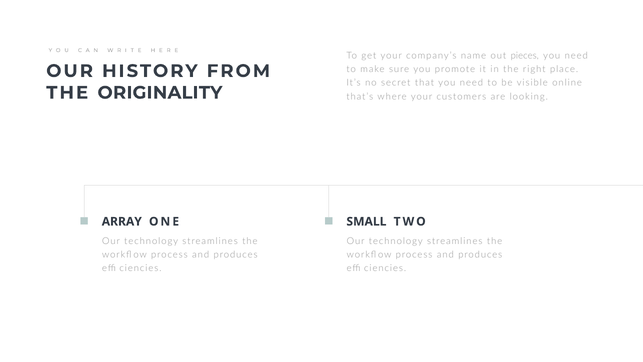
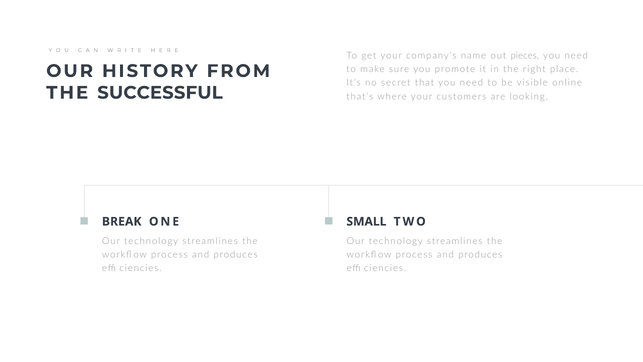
ORIGINALITY: ORIGINALITY -> SUCCESSFUL (160, 93)
ARRAY: ARRAY -> BREAK (122, 221)
